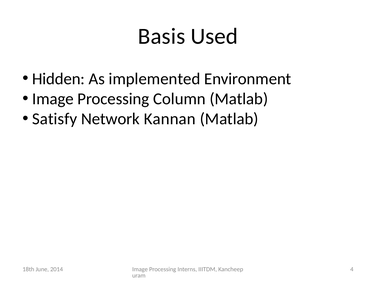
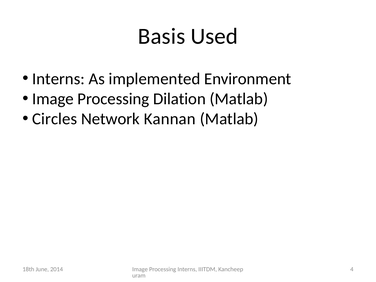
Hidden: Hidden -> Interns (58, 79)
Column: Column -> Dilation (179, 99)
Satisfy: Satisfy -> Circles (55, 119)
